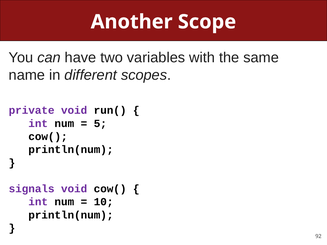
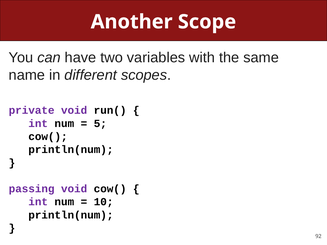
signals: signals -> passing (32, 189)
